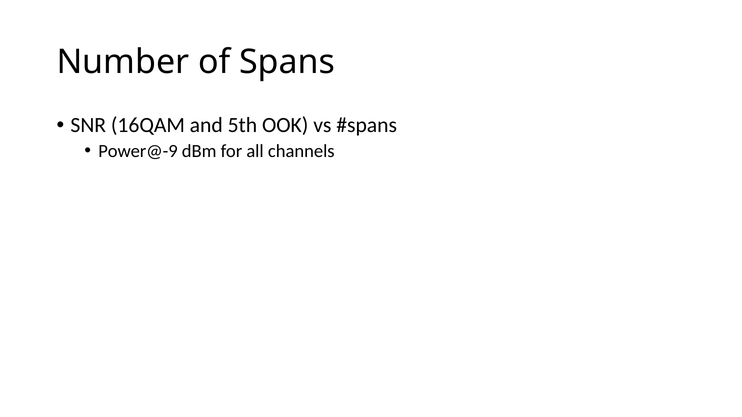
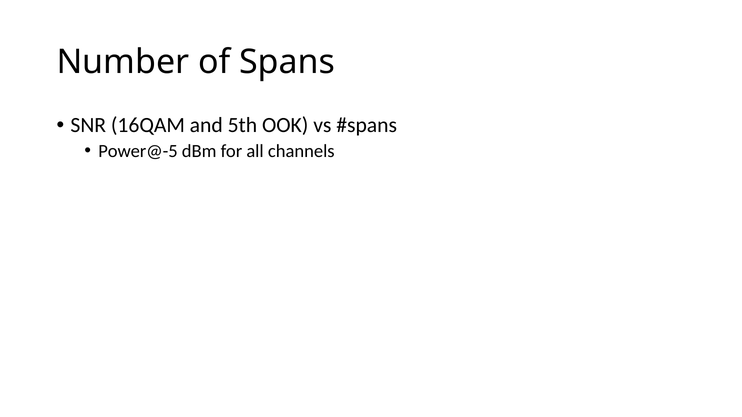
Power@-9: Power@-9 -> Power@-5 (138, 151)
